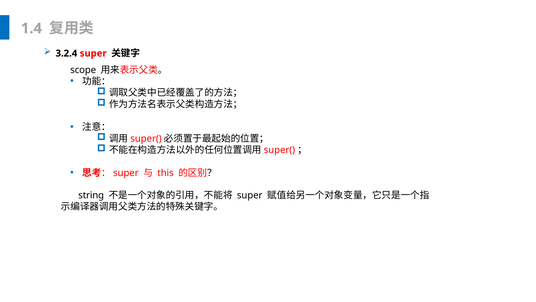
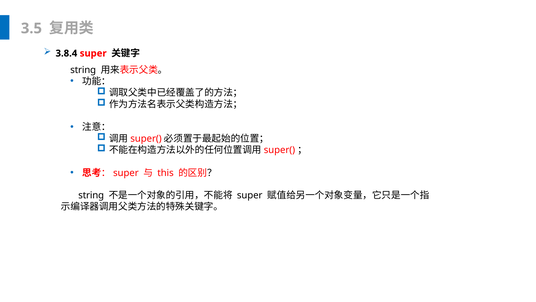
1.4: 1.4 -> 3.5 (31, 28)
3.2.4: 3.2.4 -> 3.8.4 (66, 53)
scope: scope -> string (83, 70)
